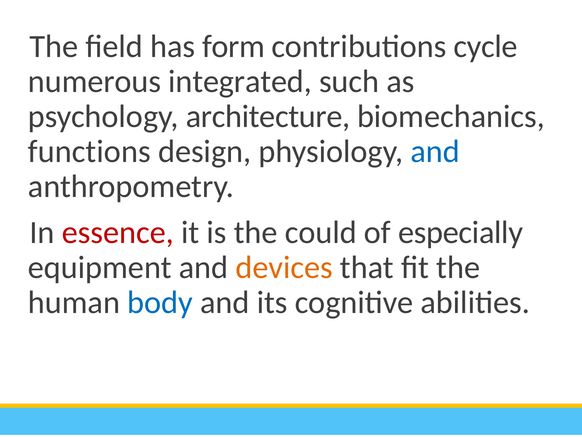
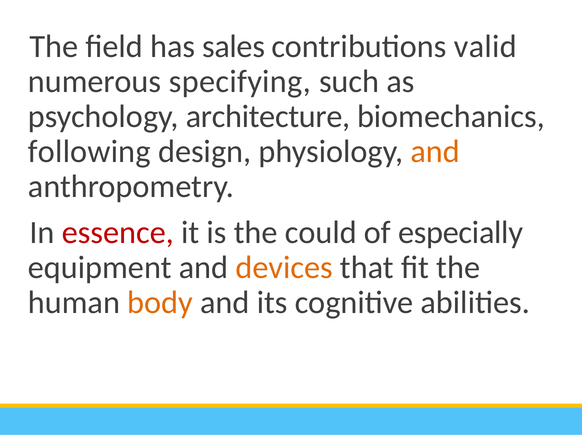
form: form -> sales (234, 47)
cycle: cycle -> valid (485, 47)
integrated: integrated -> specifying (240, 81)
functions: functions -> following (89, 151)
and colour: blue -> orange (435, 151)
body colour: blue -> orange (160, 302)
